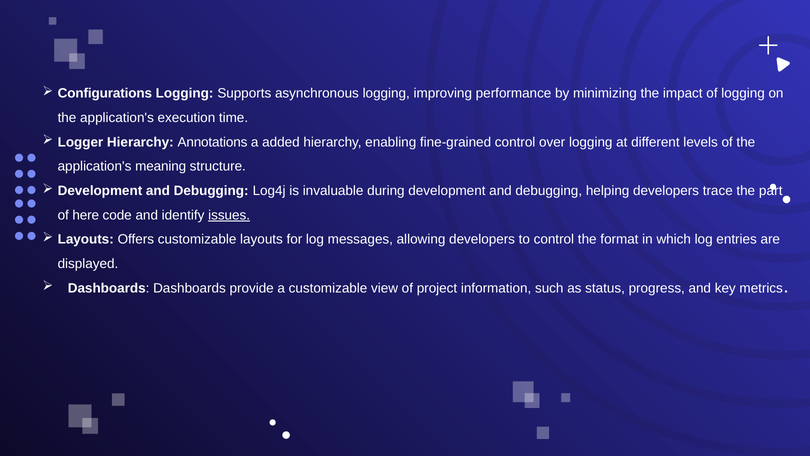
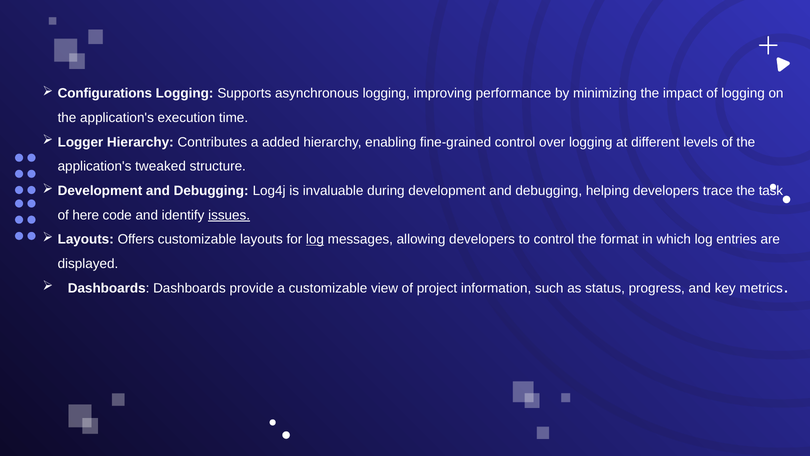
Annotations: Annotations -> Contributes (212, 142)
meaning: meaning -> tweaked (161, 166)
part: part -> task (771, 191)
log underline: none -> present (315, 239)
